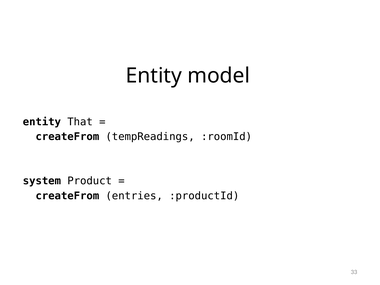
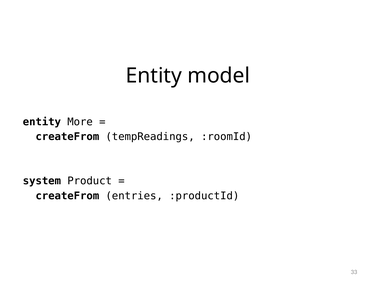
That: That -> More (80, 122)
